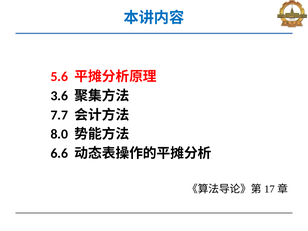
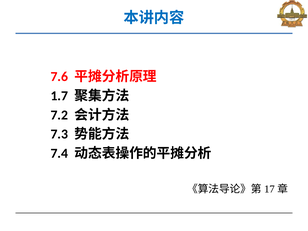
5.6: 5.6 -> 7.6 (59, 77)
3.6: 3.6 -> 1.7 (59, 96)
7.7: 7.7 -> 7.2 (59, 115)
8.0: 8.0 -> 7.3 (59, 134)
6.6: 6.6 -> 7.4 (59, 153)
